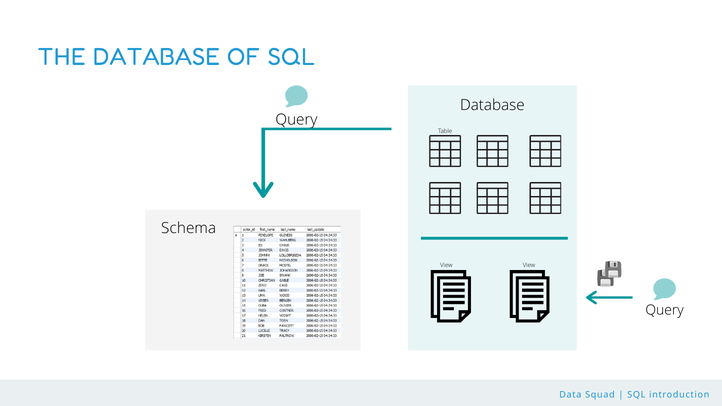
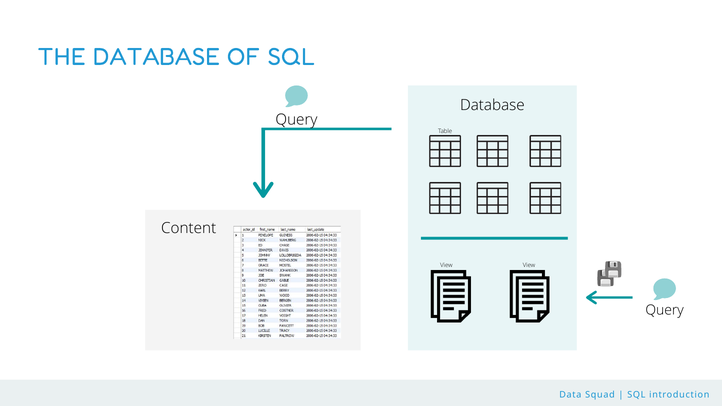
Schema: Schema -> Content (189, 228)
